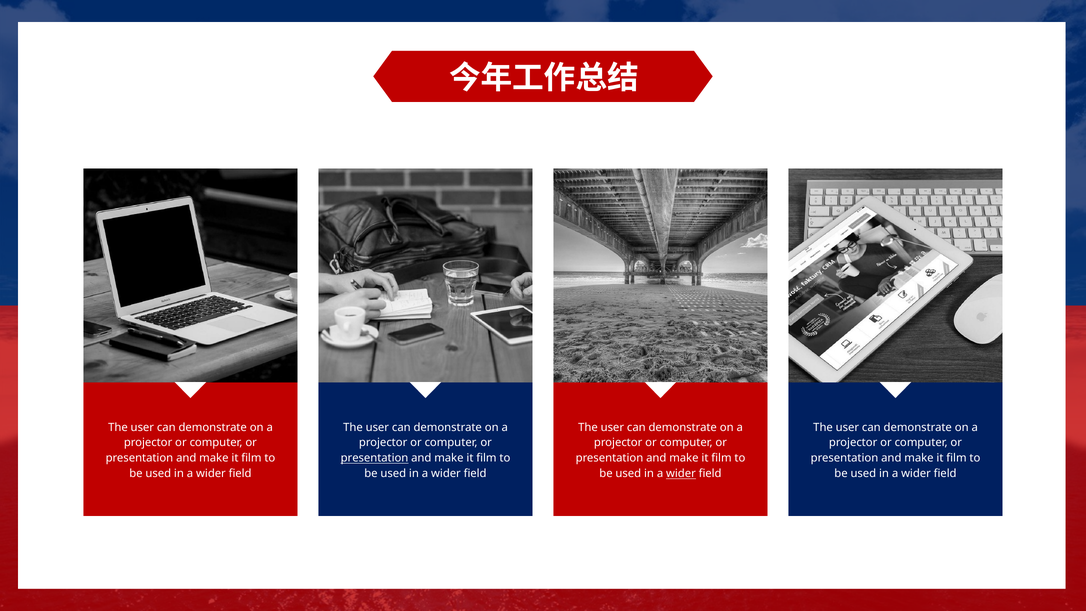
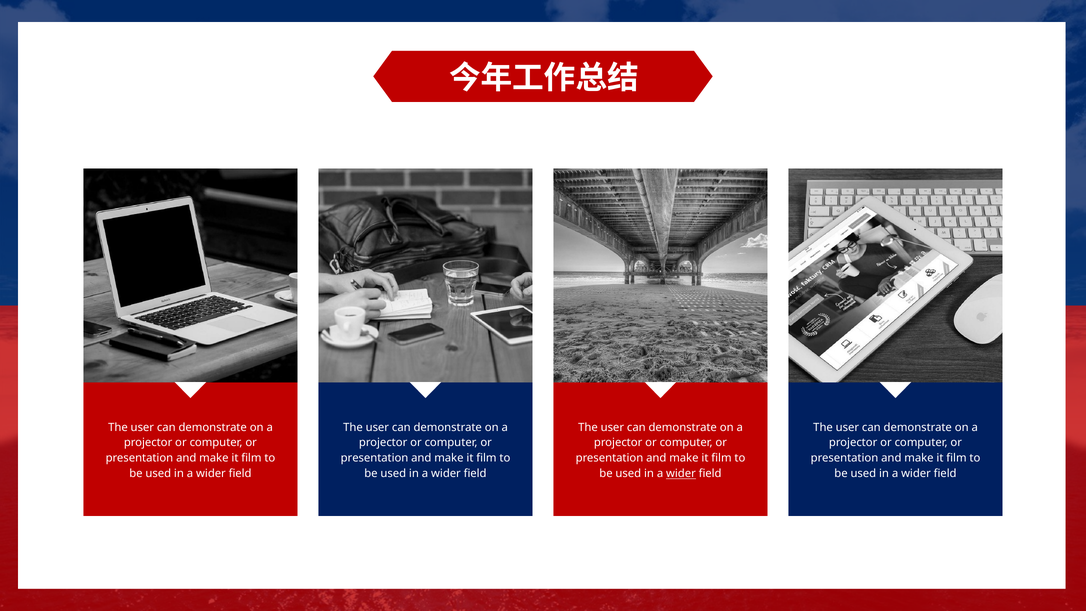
presentation underline: present -> none (375, 458)
